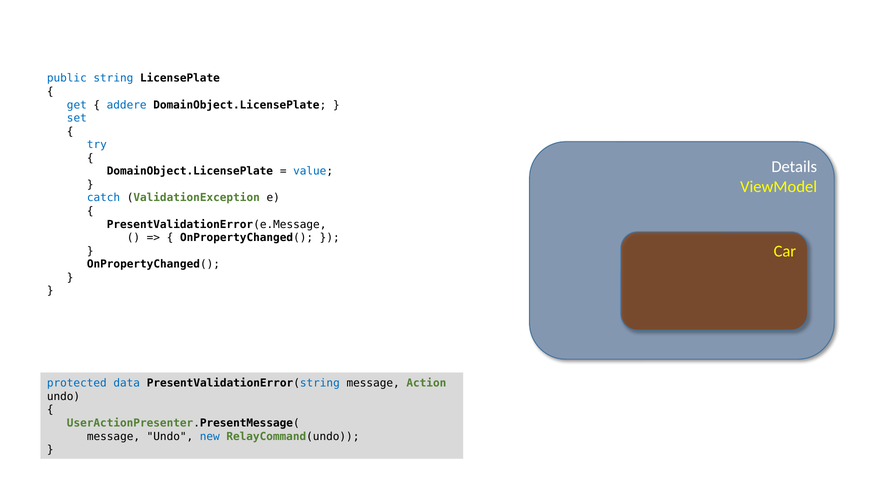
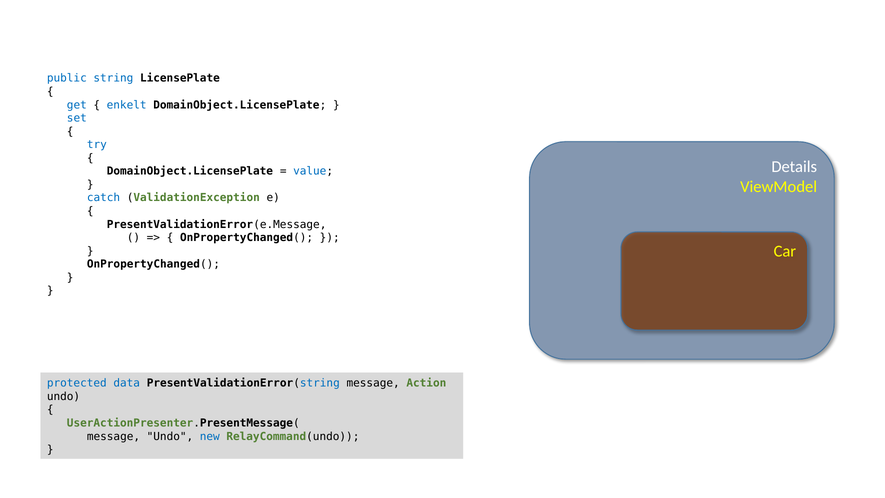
addere: addere -> enkelt (127, 105)
